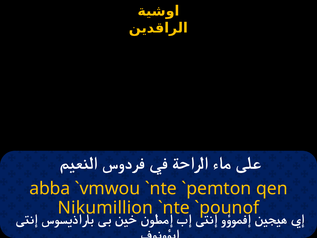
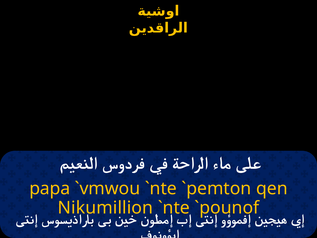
abba: abba -> papa (50, 188)
